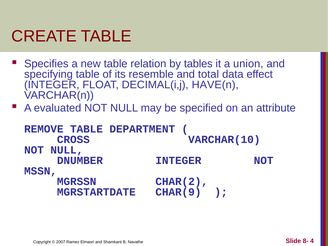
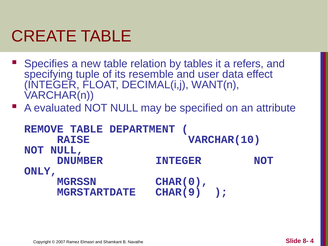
union: union -> refers (248, 64)
specifying table: table -> tuple (88, 74)
total: total -> user (209, 74)
HAVE(n: HAVE(n -> WANT(n (215, 85)
CROSS: CROSS -> RAISE (73, 139)
MSSN: MSSN -> ONLY (41, 171)
CHAR(2: CHAR(2 -> CHAR(0 (182, 181)
